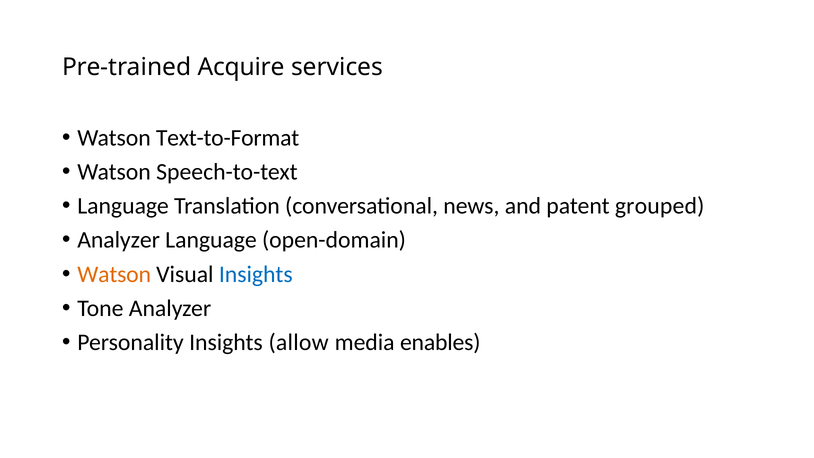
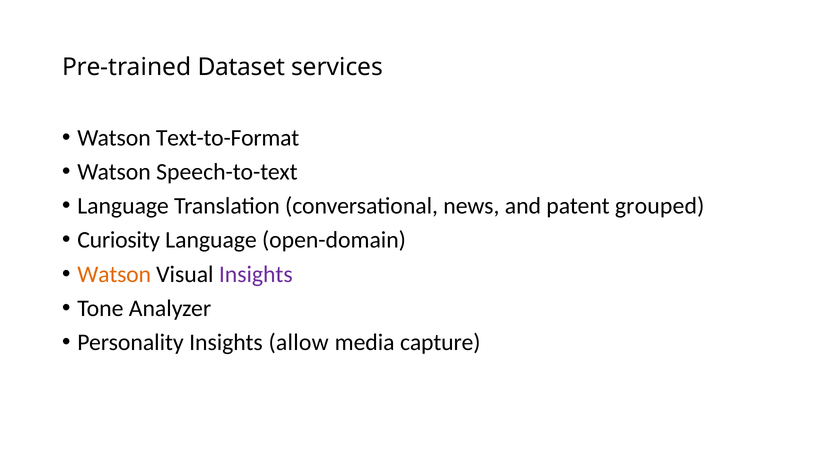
Acquire: Acquire -> Dataset (241, 67)
Analyzer: Analyzer -> Curiosity (119, 240)
Insights colour: blue -> purple (256, 274)
enables: enables -> capture (440, 342)
